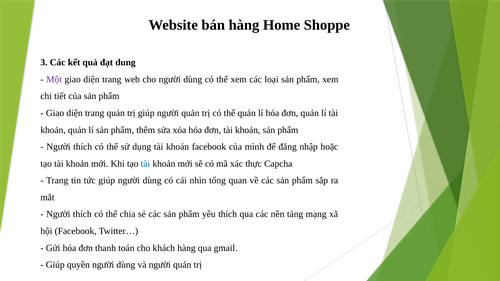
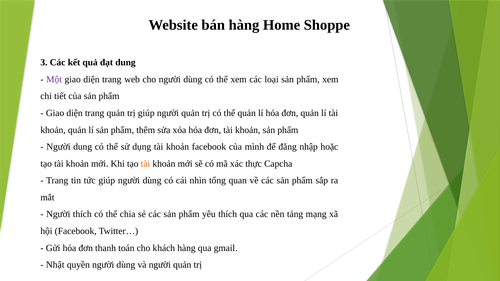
thích: thích -> dung (83, 147)
tài colour: blue -> orange (145, 164)
Giúp: Giúp -> Nhật (55, 265)
